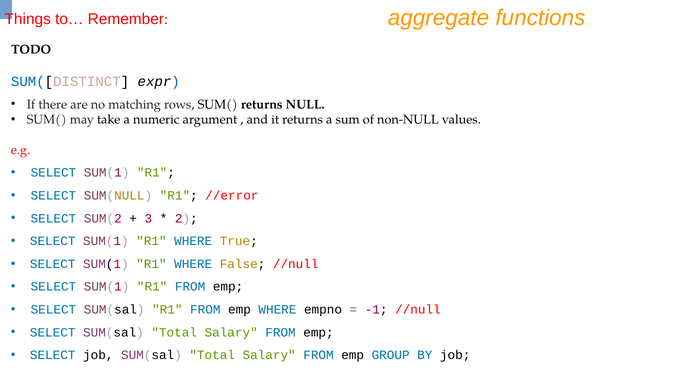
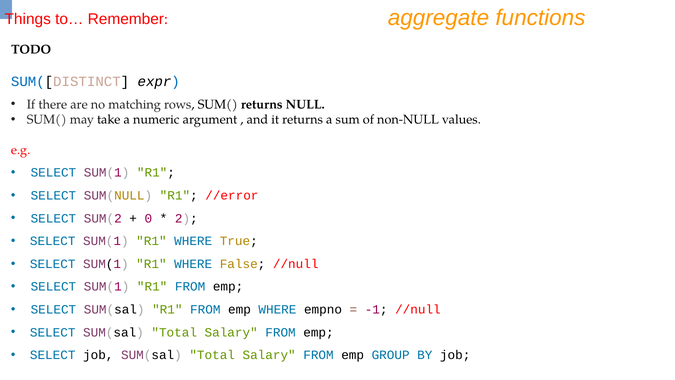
3: 3 -> 0 (148, 218)
